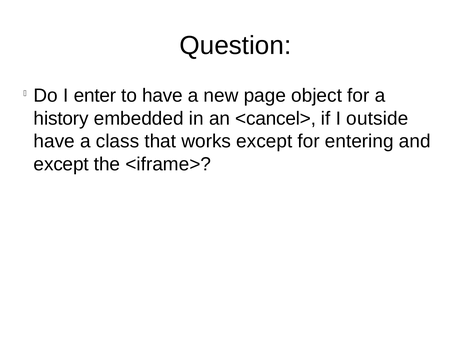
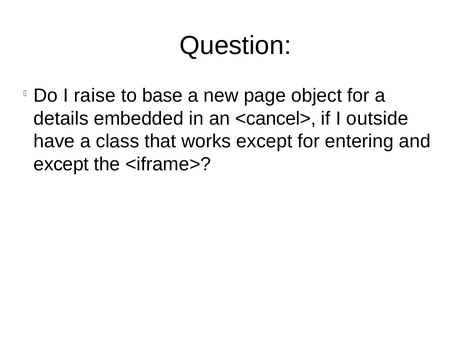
enter: enter -> raise (95, 95)
to have: have -> base (163, 95)
history: history -> details (61, 118)
